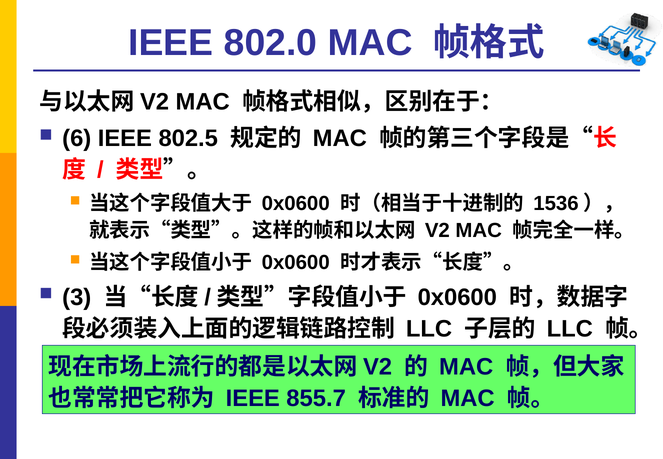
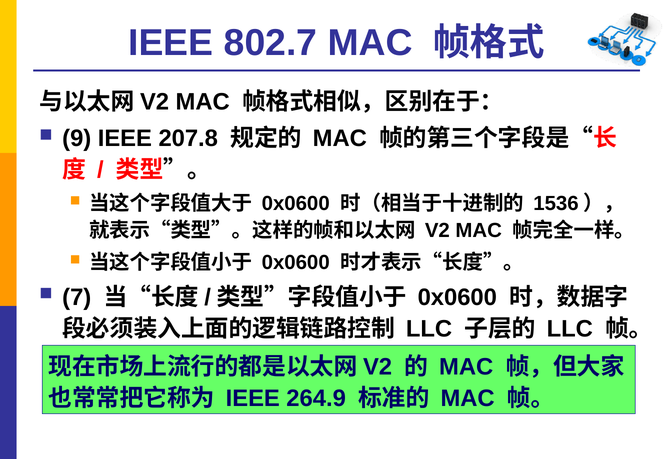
802.0: 802.0 -> 802.7 (270, 43)
6: 6 -> 9 (77, 138)
802.5: 802.5 -> 207.8 (188, 138)
3: 3 -> 7 (77, 297)
855.7: 855.7 -> 264.9 (316, 398)
